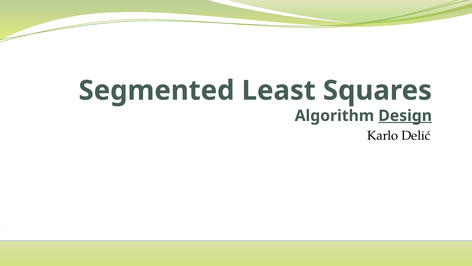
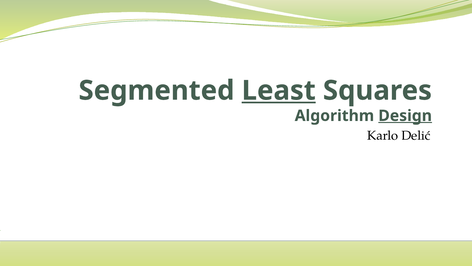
Least underline: none -> present (279, 90)
